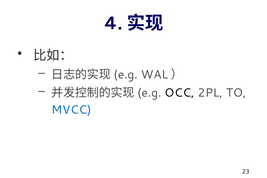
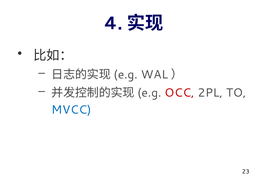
OCC colour: black -> red (180, 93)
